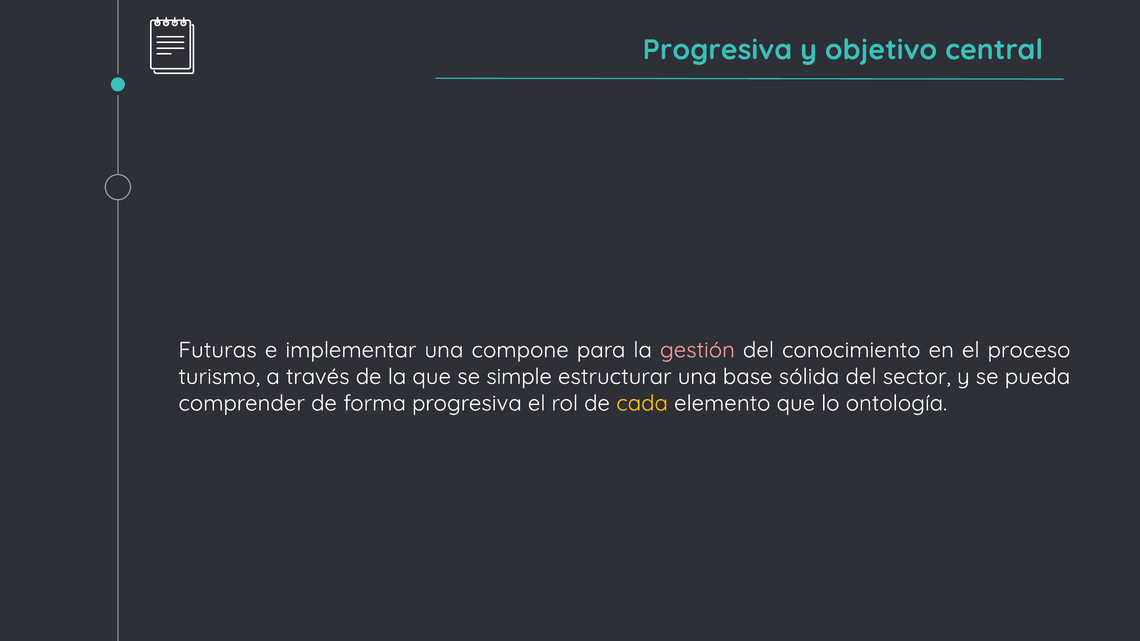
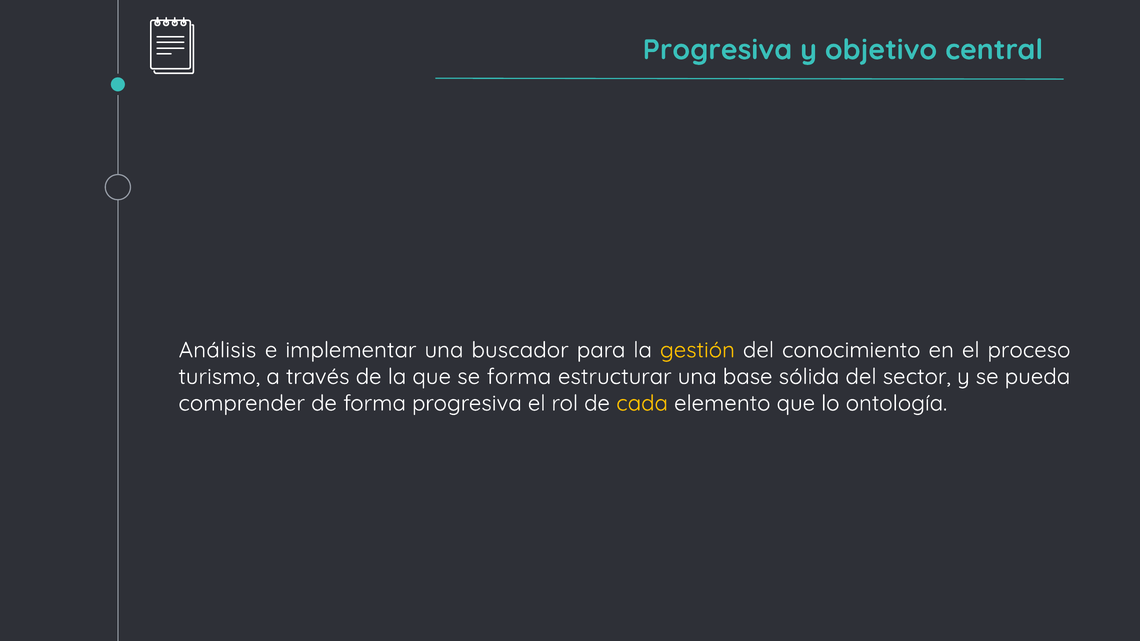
Futuras: Futuras -> Análisis (217, 350)
compone: compone -> buscador (520, 350)
gestión colour: pink -> yellow (697, 350)
se simple: simple -> forma (519, 377)
